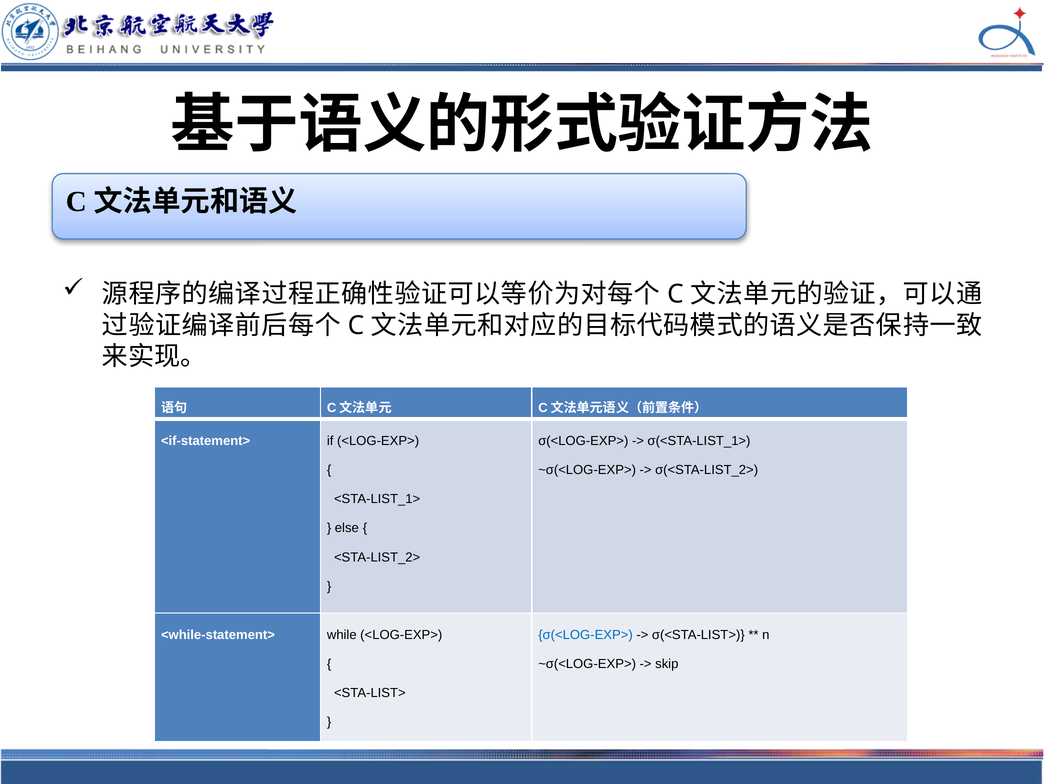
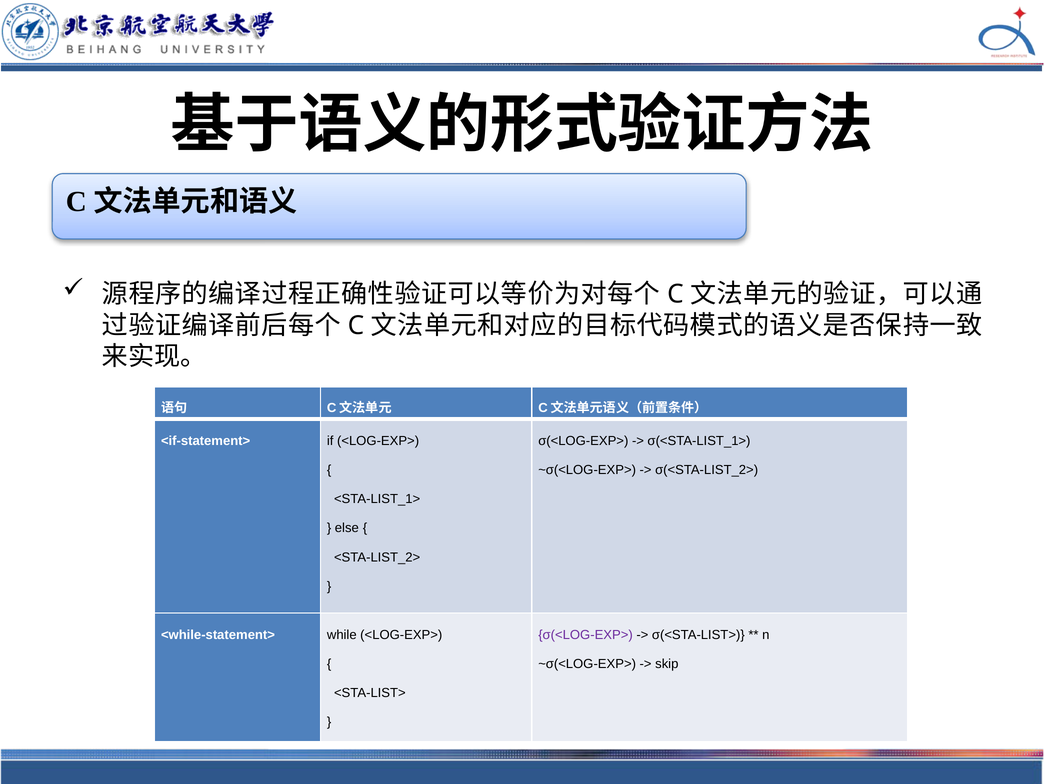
σ(<LOG-EXP> colour: blue -> purple (586, 635)
